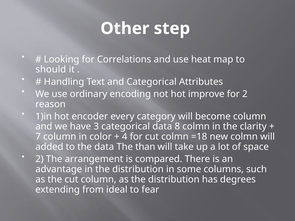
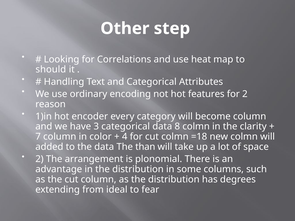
improve: improve -> features (206, 94)
compared: compared -> plonomial (159, 159)
